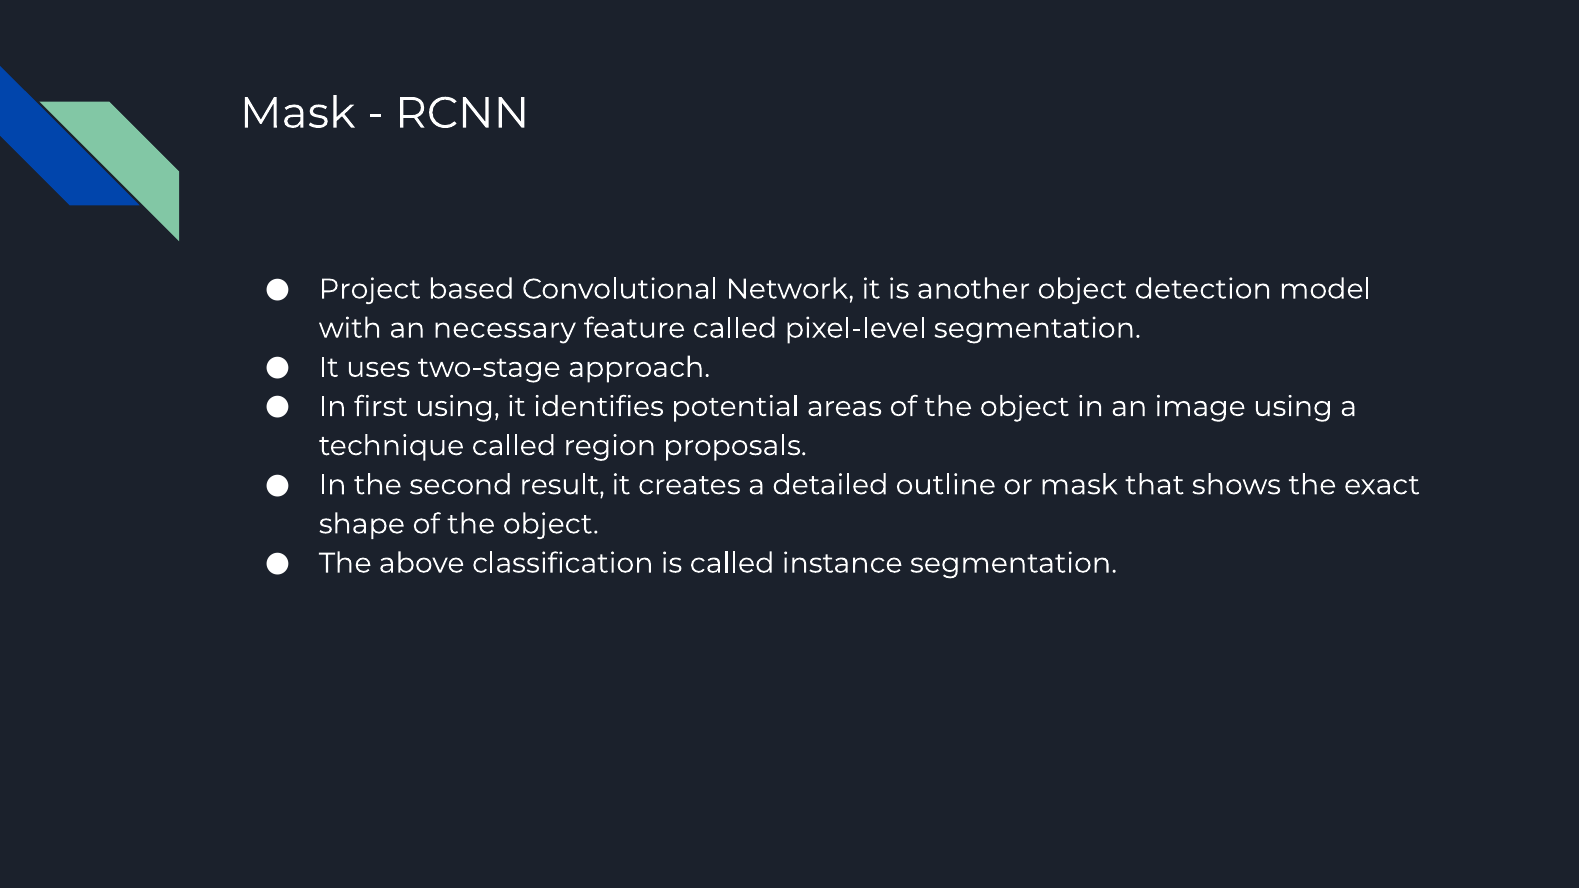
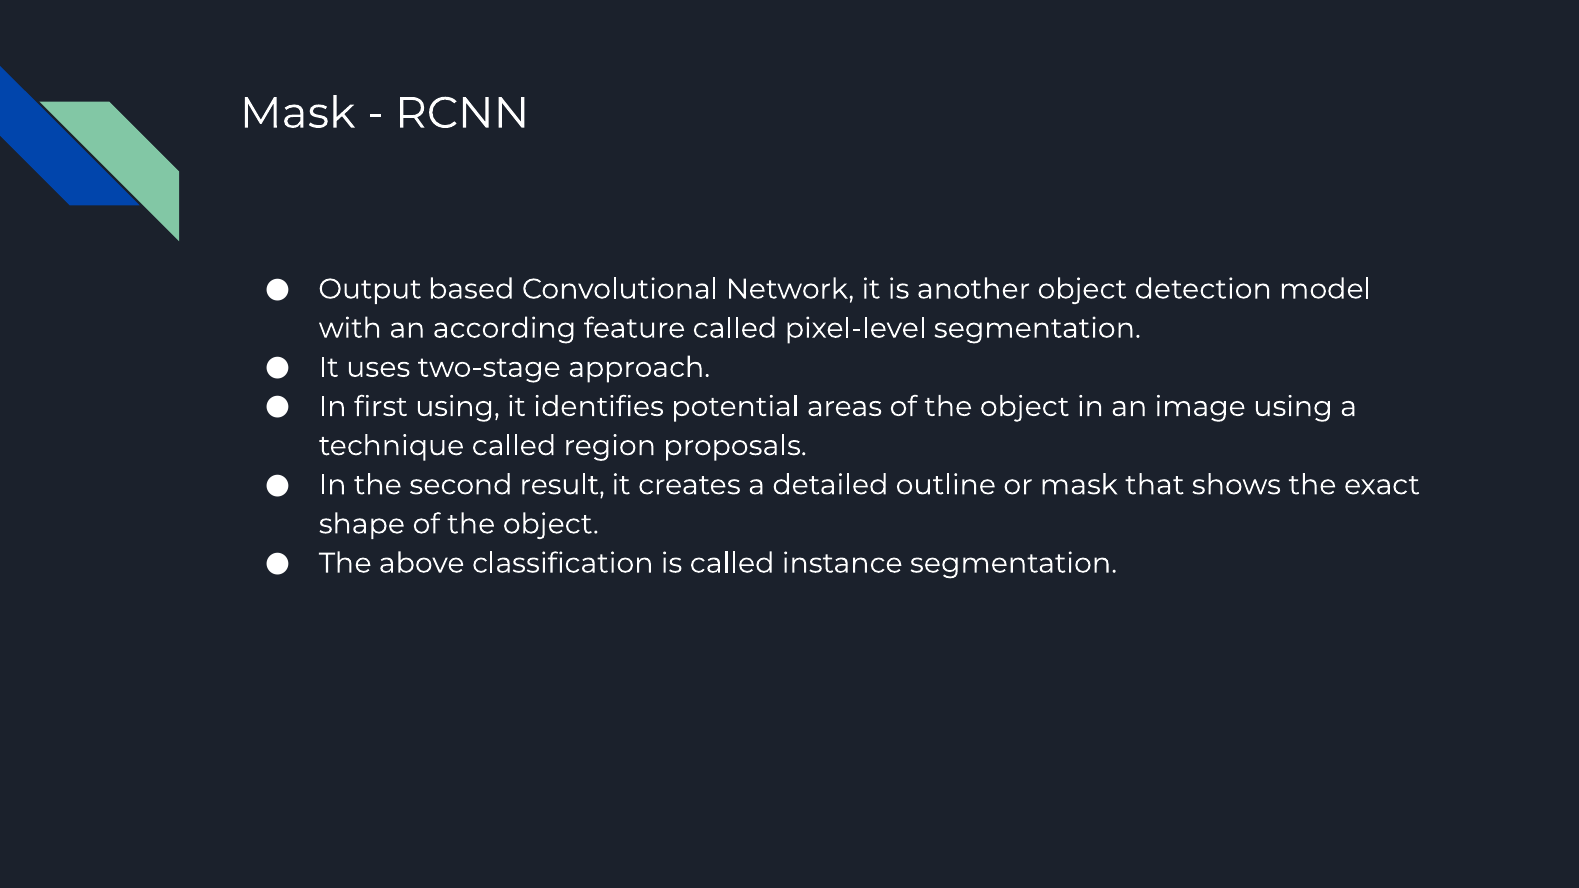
Project: Project -> Output (370, 289)
necessary: necessary -> according (504, 328)
